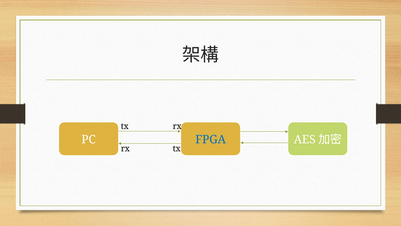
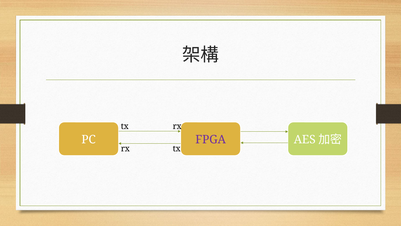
FPGA colour: blue -> purple (211, 139)
